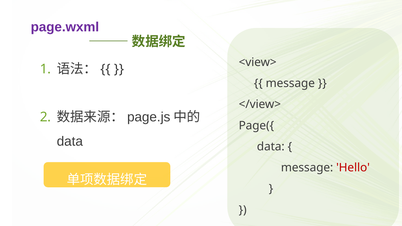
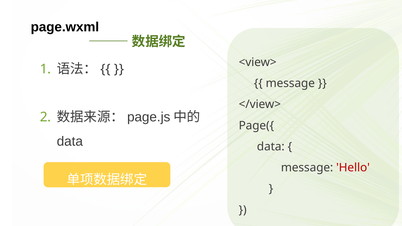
page.wxml colour: purple -> black (65, 27)
